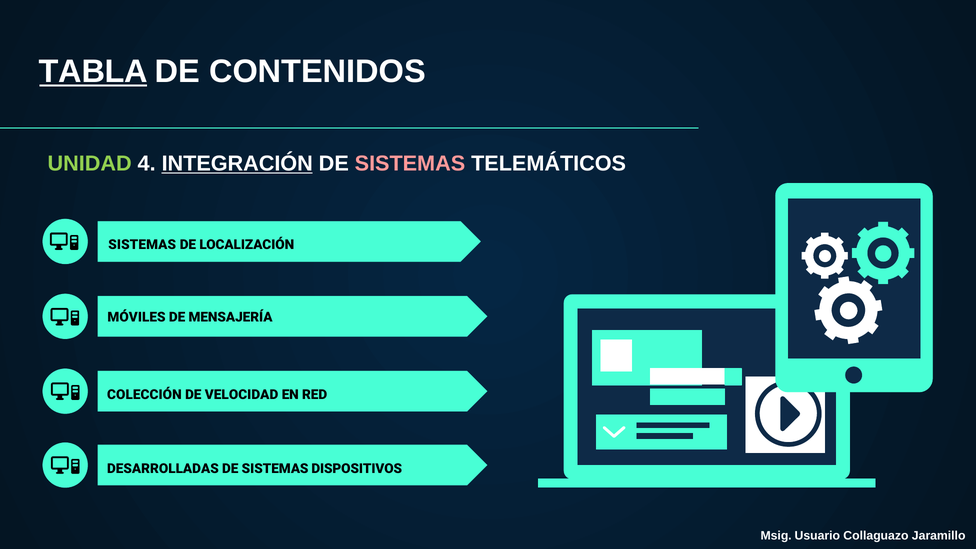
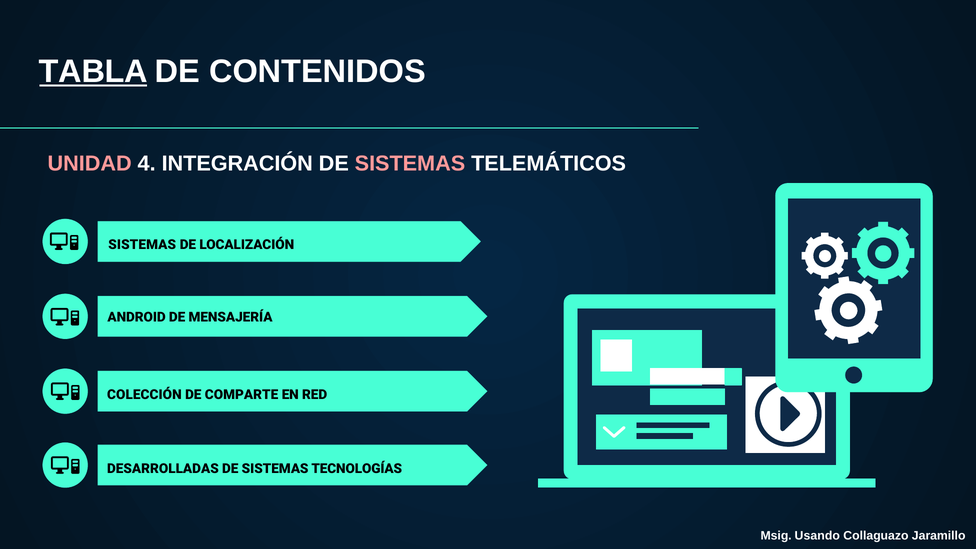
UNIDAD colour: light green -> pink (90, 164)
INTEGRACIÓN underline: present -> none (237, 164)
MÓVILES: MÓVILES -> ANDROID (137, 317)
VELOCIDAD: VELOCIDAD -> COMPARTE (242, 395)
DISPOSITIVOS: DISPOSITIVOS -> TECNOLOGÍAS (357, 469)
Usuario: Usuario -> Usando (817, 536)
